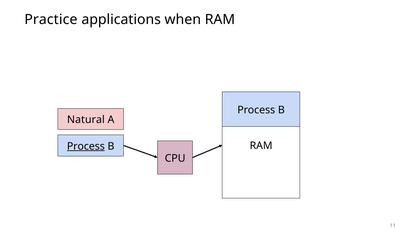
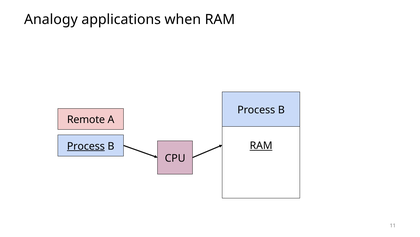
Practice: Practice -> Analogy (51, 20)
Natural: Natural -> Remote (86, 119)
RAM underline: none -> present (261, 145)
